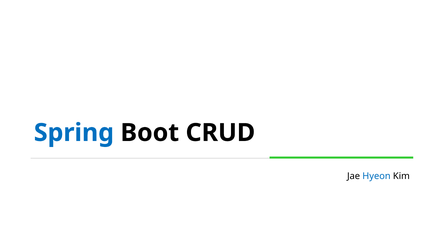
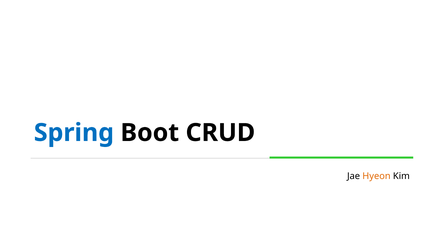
Hyeon colour: blue -> orange (376, 176)
